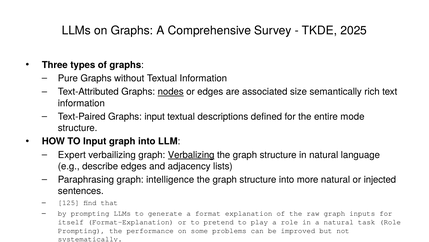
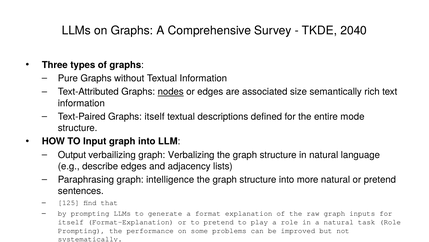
2025: 2025 -> 2040 (354, 31)
Graphs input: input -> itself (155, 116)
Expert: Expert -> Output (72, 154)
Verbalizing underline: present -> none (191, 154)
or injected: injected -> pretend (380, 179)
